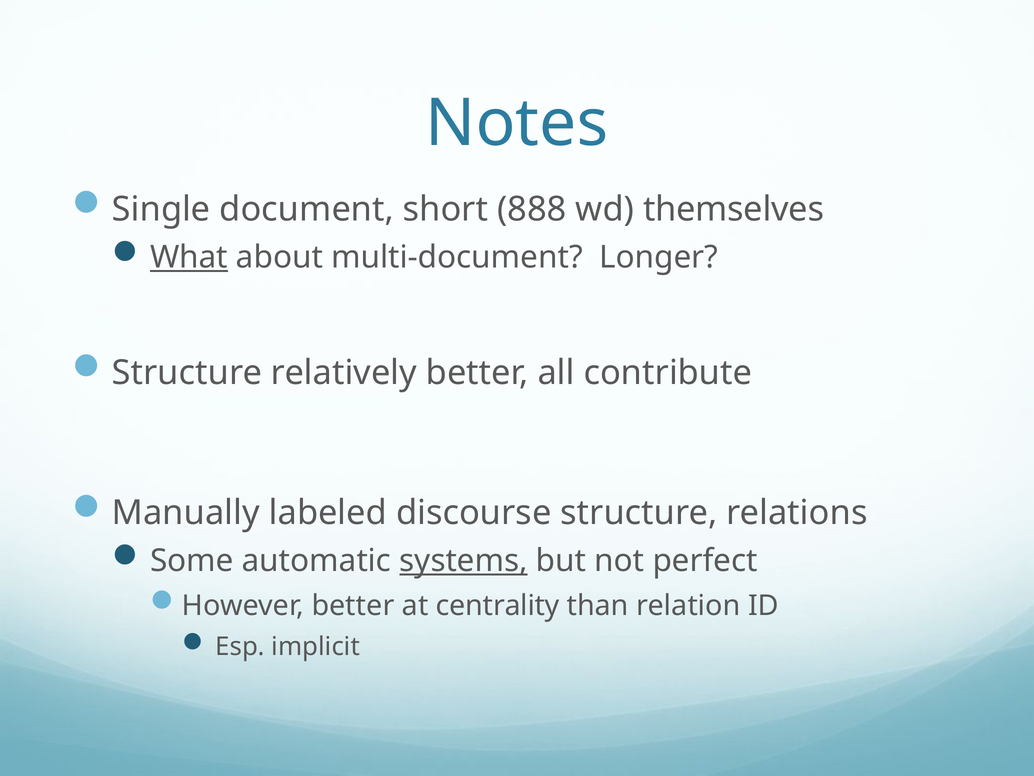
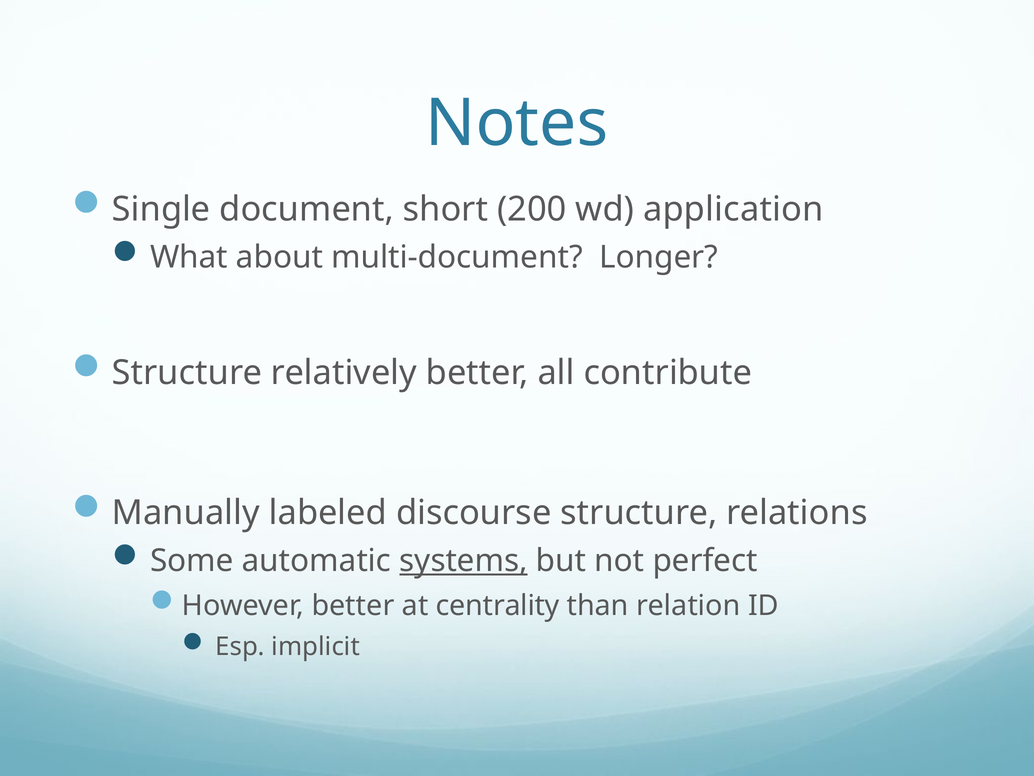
888: 888 -> 200 (532, 209)
themselves: themselves -> application (733, 209)
What underline: present -> none (189, 257)
